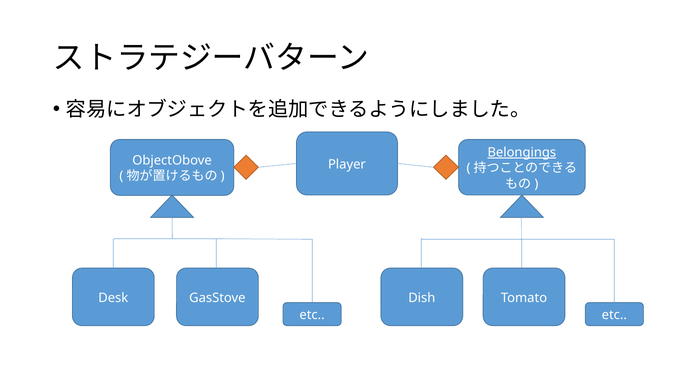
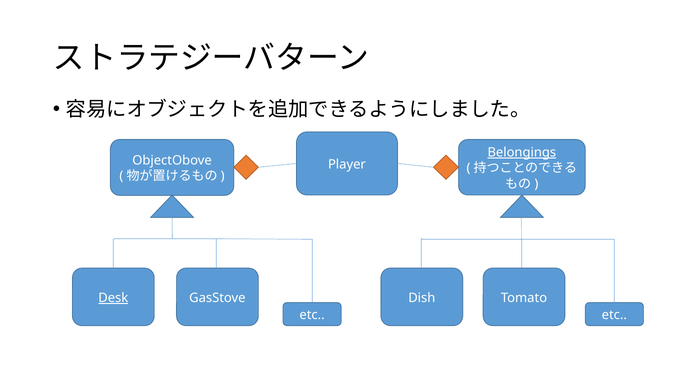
Desk underline: none -> present (113, 298)
